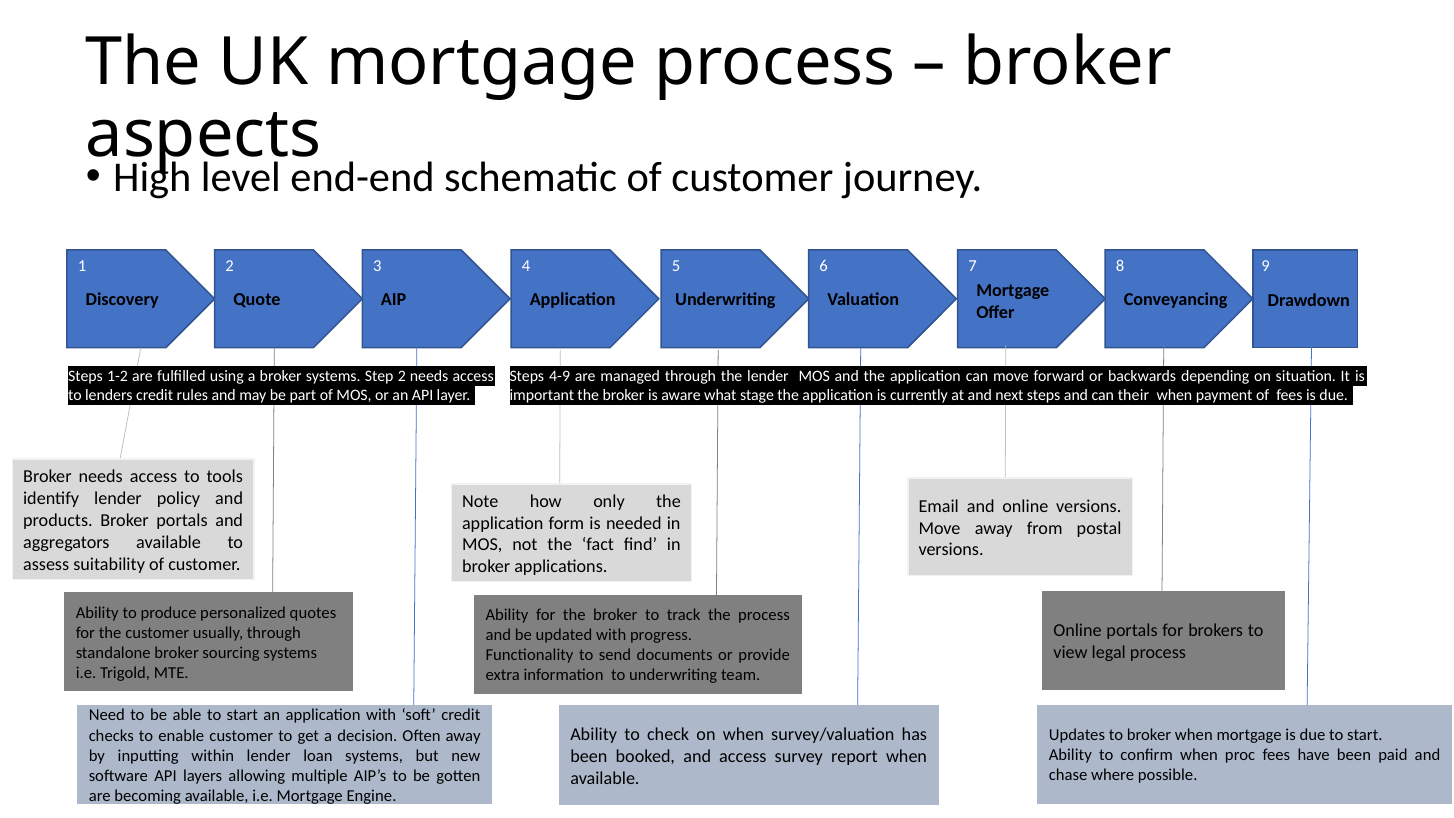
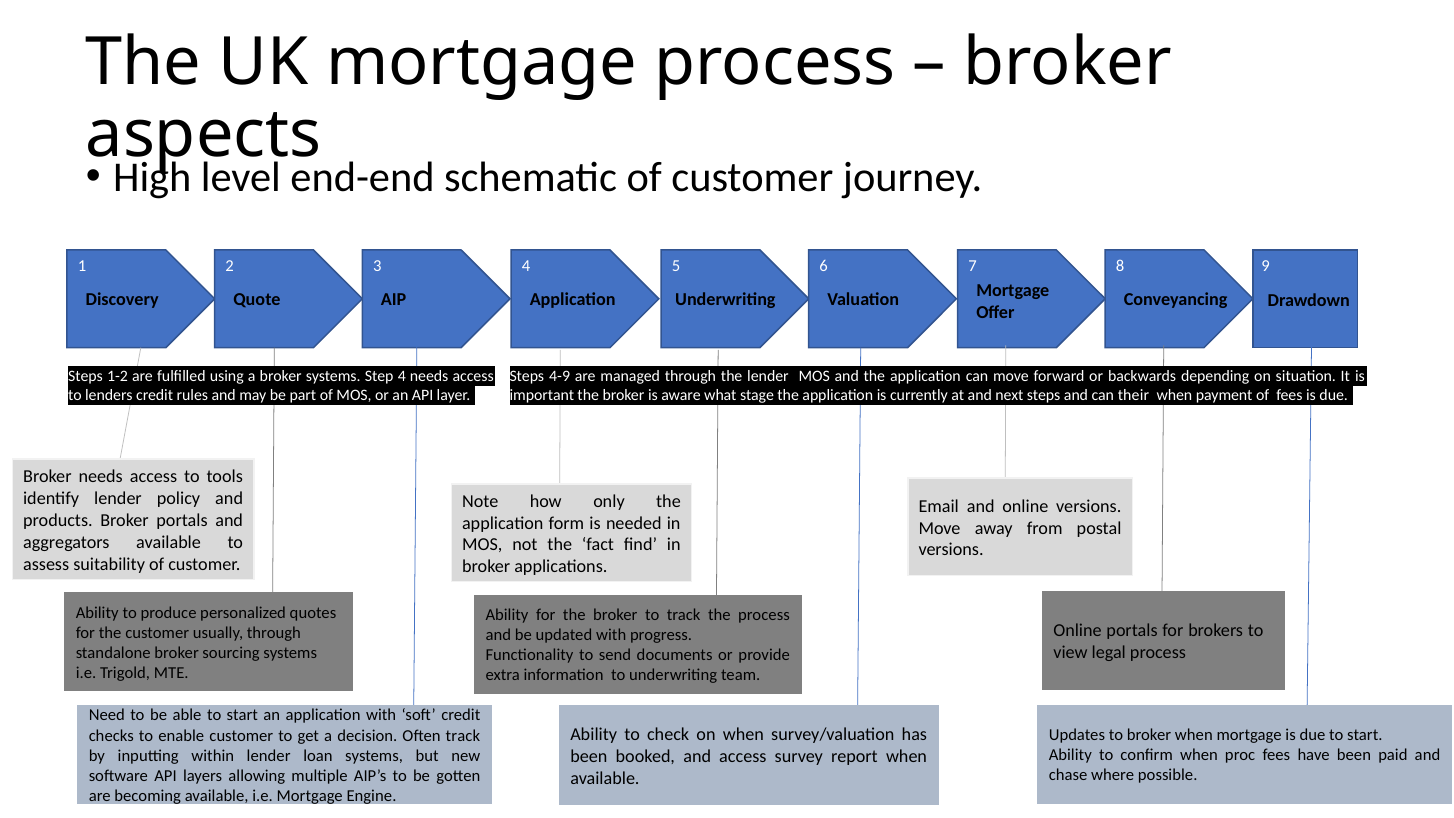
Step 2: 2 -> 4 (402, 376)
Often away: away -> track (463, 735)
